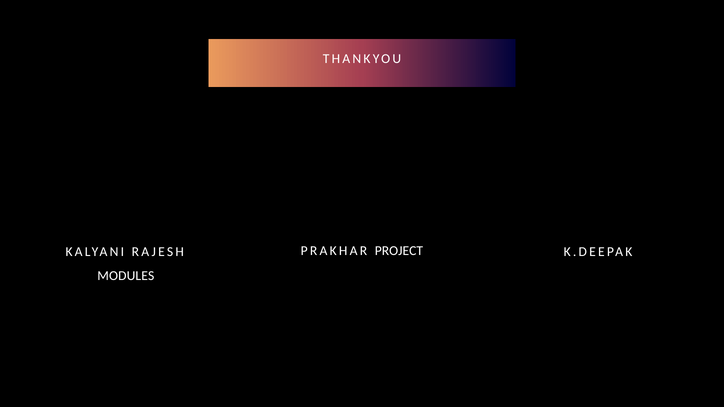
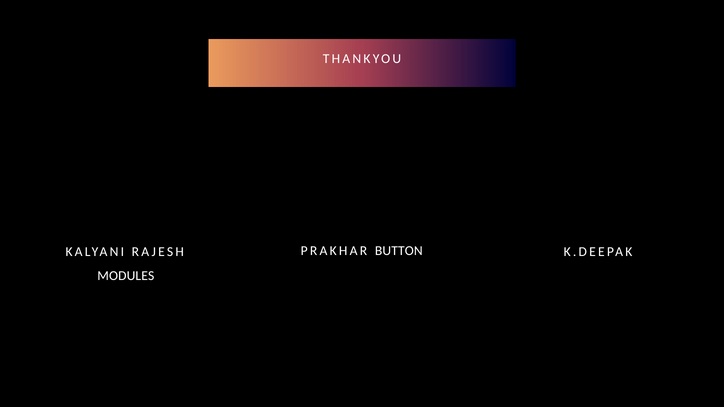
PROJECT: PROJECT -> BUTTON (399, 251)
